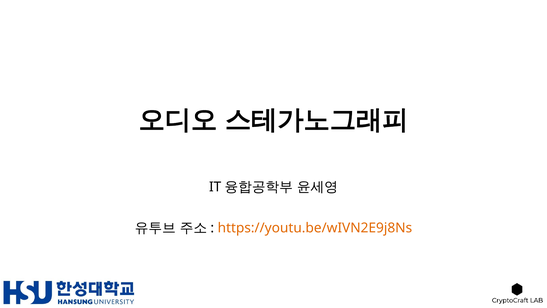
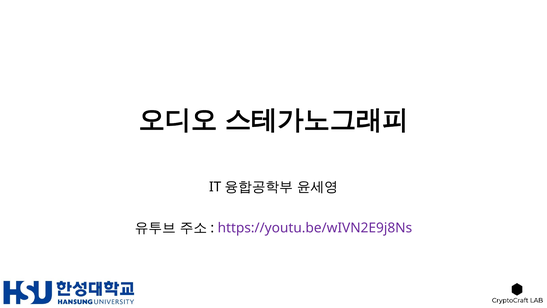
https://youtu.be/wIVN2E9j8Ns colour: orange -> purple (315, 228)
